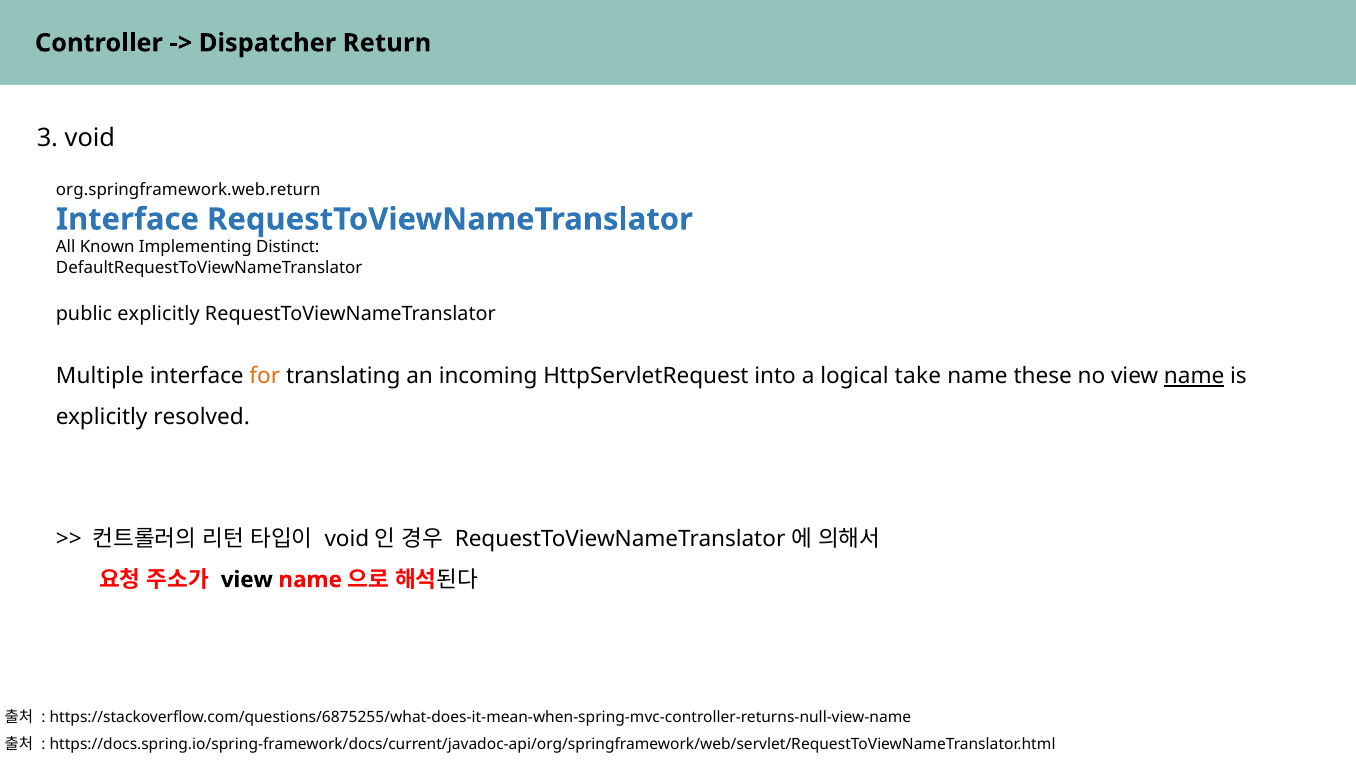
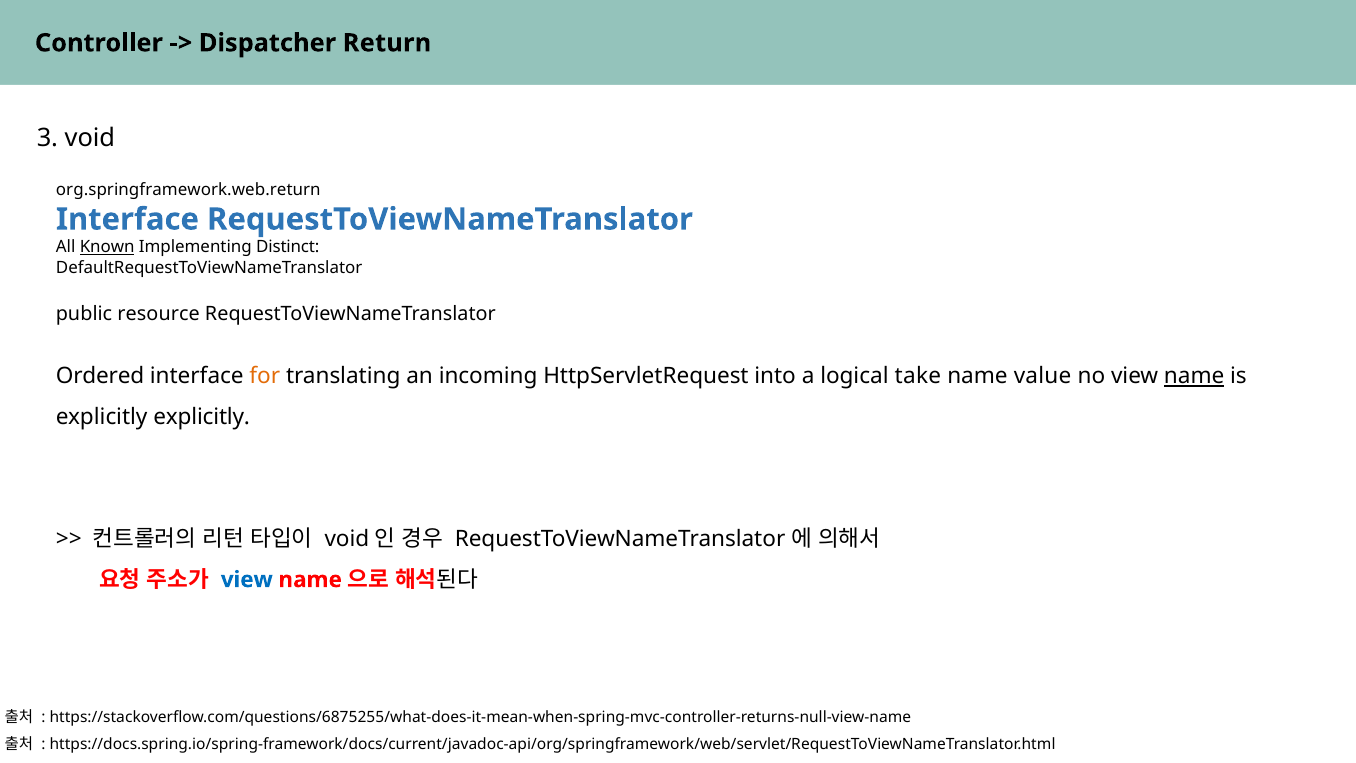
Known underline: none -> present (107, 247)
public explicitly: explicitly -> resource (159, 313)
Multiple: Multiple -> Ordered (100, 376)
these: these -> value (1043, 376)
explicitly resolved: resolved -> explicitly (202, 417)
view colour: black -> blue (247, 579)
